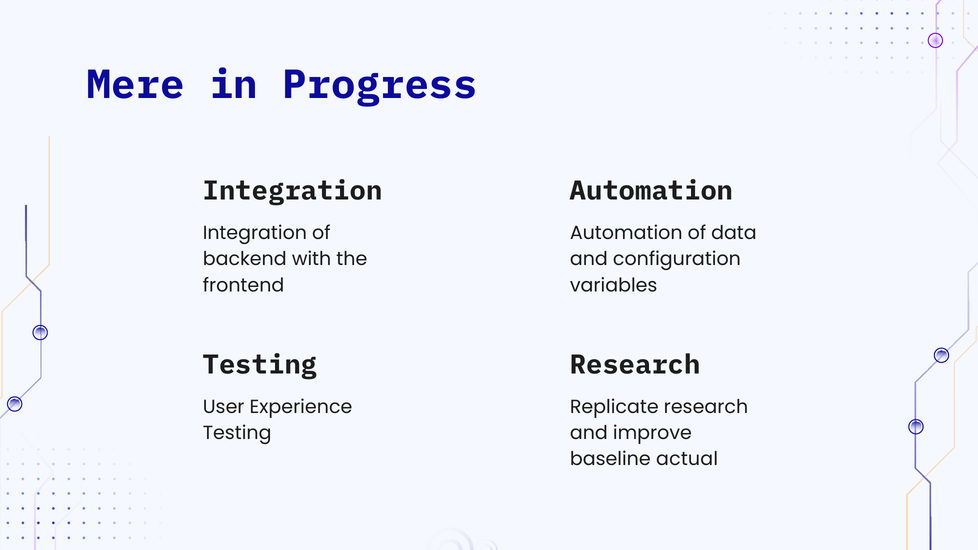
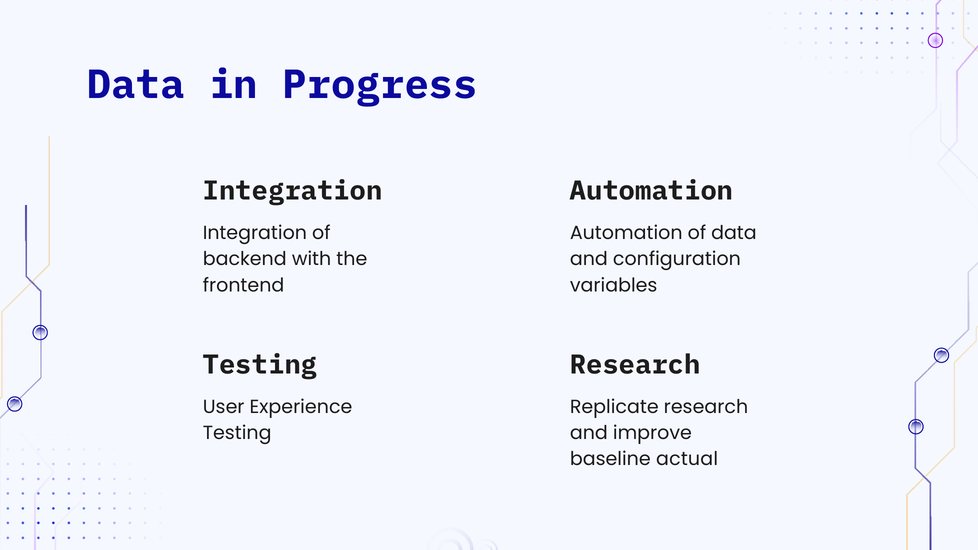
Mere: Mere -> Data (136, 85)
